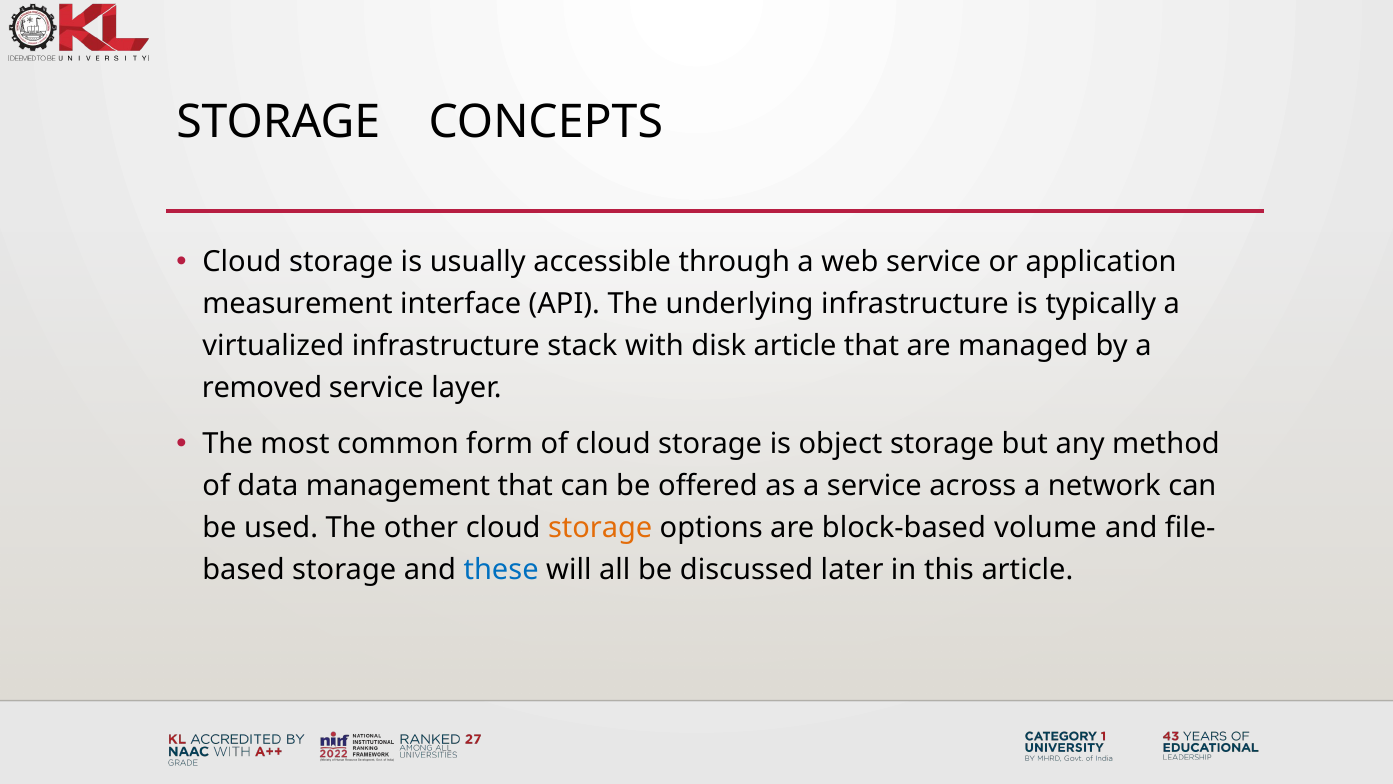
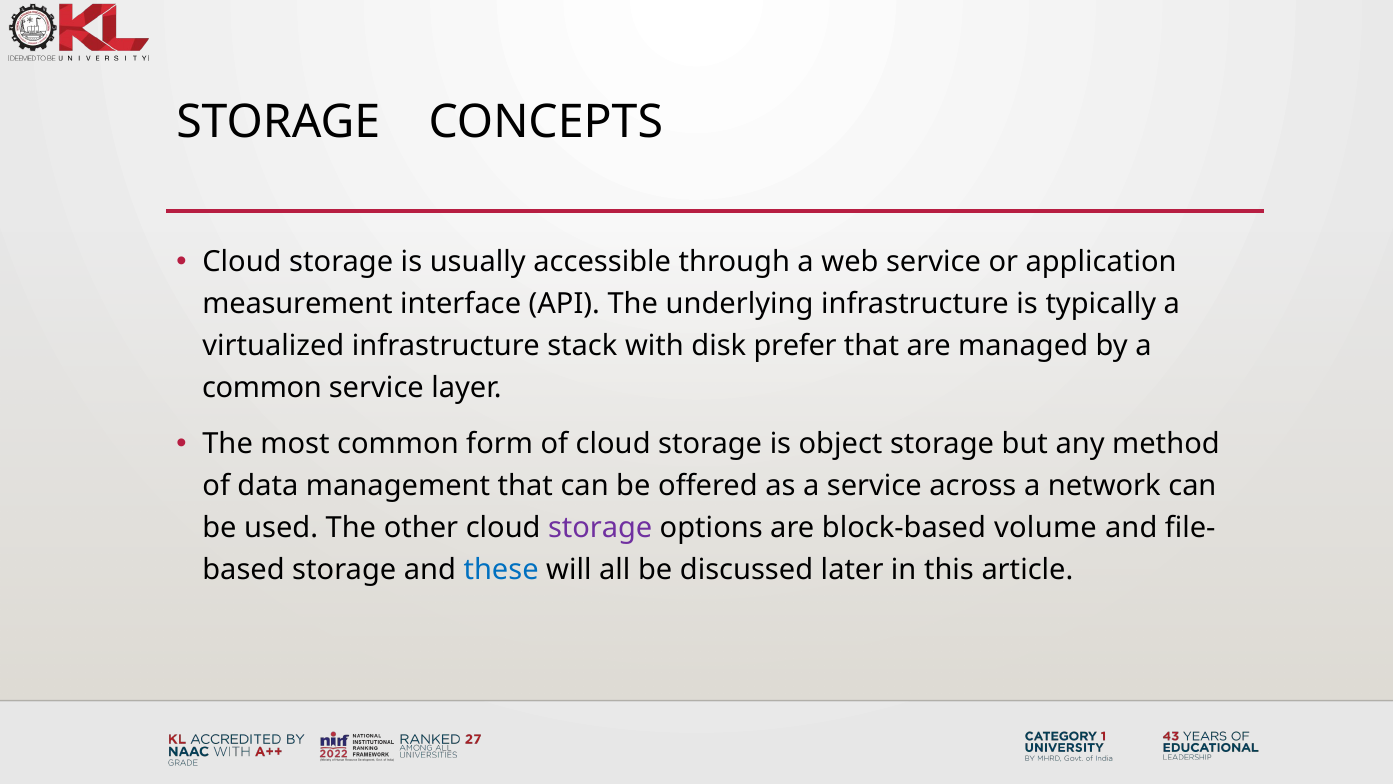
disk article: article -> prefer (795, 346)
removed: removed -> common (262, 387)
storage colour: orange -> purple (600, 527)
